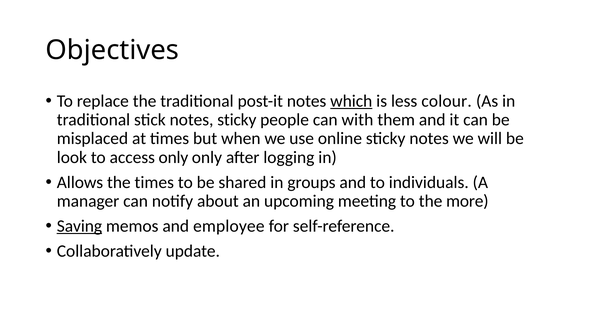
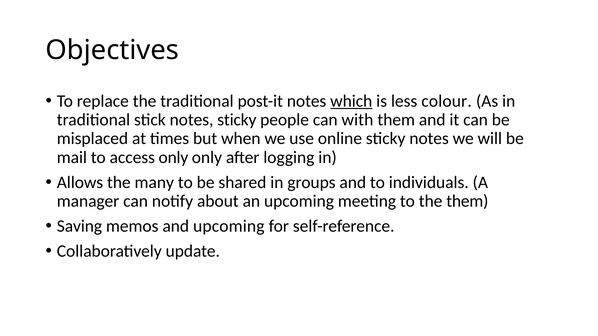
look: look -> mail (72, 157)
the times: times -> many (154, 183)
the more: more -> them (467, 201)
Saving underline: present -> none (79, 226)
and employee: employee -> upcoming (229, 226)
